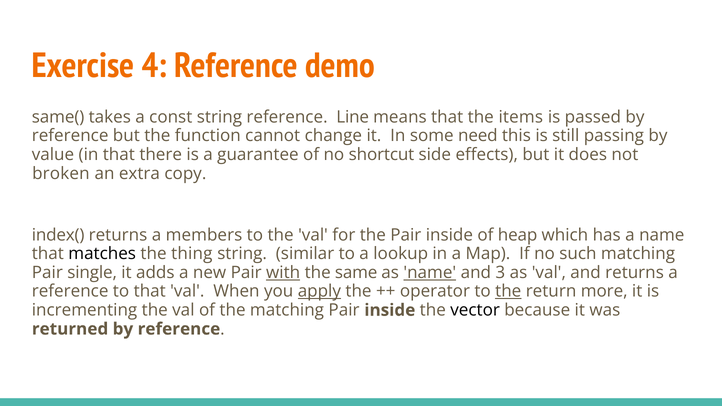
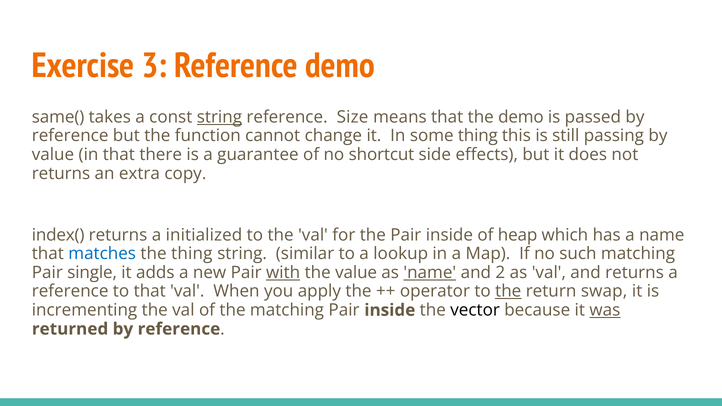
4: 4 -> 3 (154, 66)
string underline: none -> present (219, 117)
Line: Line -> Size (353, 117)
the items: items -> demo (521, 117)
some need: need -> thing (478, 136)
broken: broken -> returns (61, 173)
members: members -> initialized (204, 235)
matches colour: black -> blue (102, 254)
the same: same -> value (356, 273)
3: 3 -> 2 (500, 273)
apply underline: present -> none (319, 291)
more: more -> swap (604, 291)
was underline: none -> present (605, 310)
